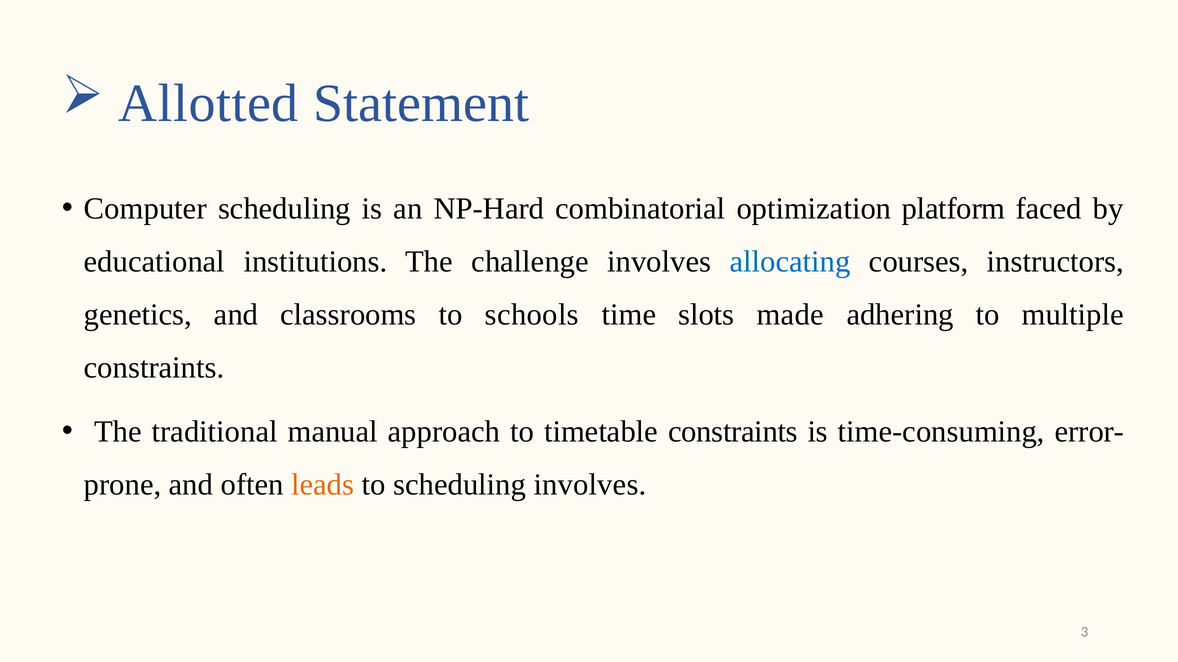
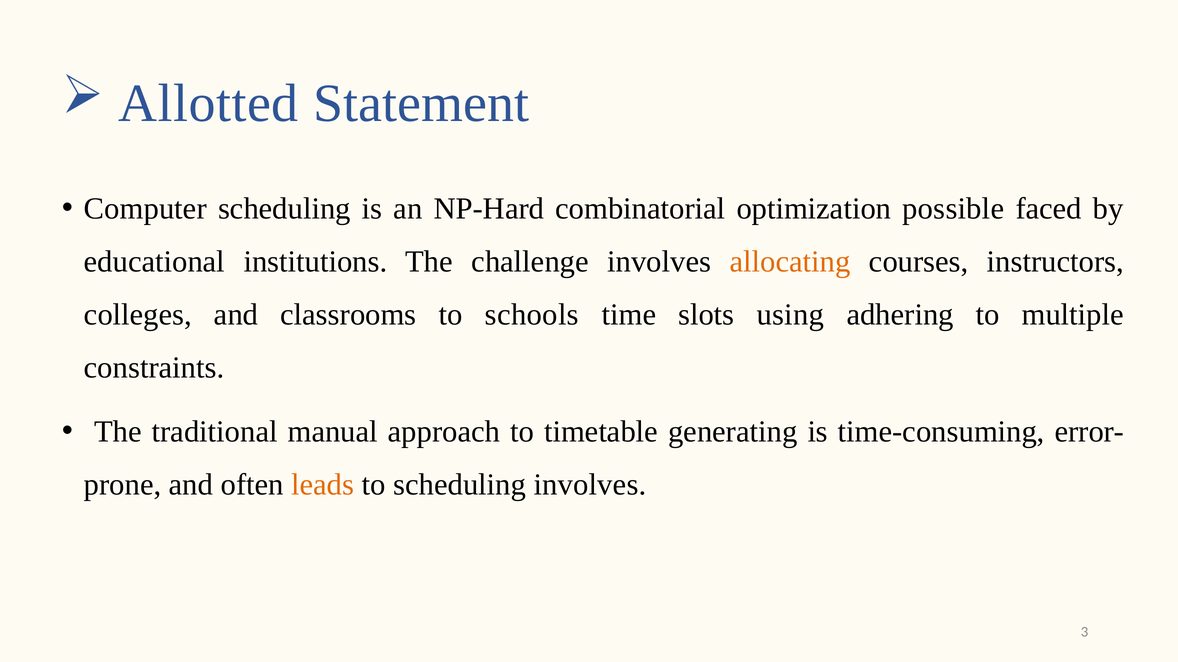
platform: platform -> possible (953, 209)
allocating colour: blue -> orange (790, 262)
genetics: genetics -> colleges (138, 315)
made: made -> using (790, 315)
timetable constraints: constraints -> generating (733, 432)
